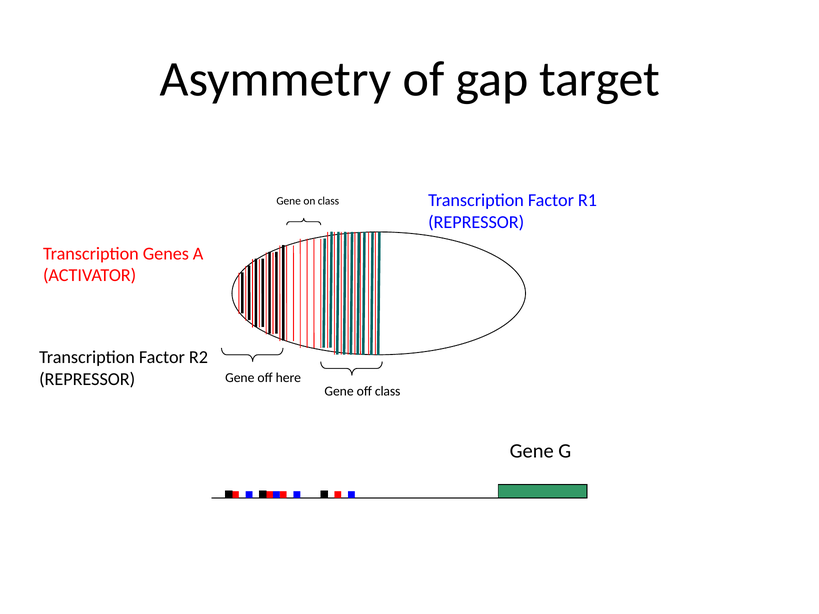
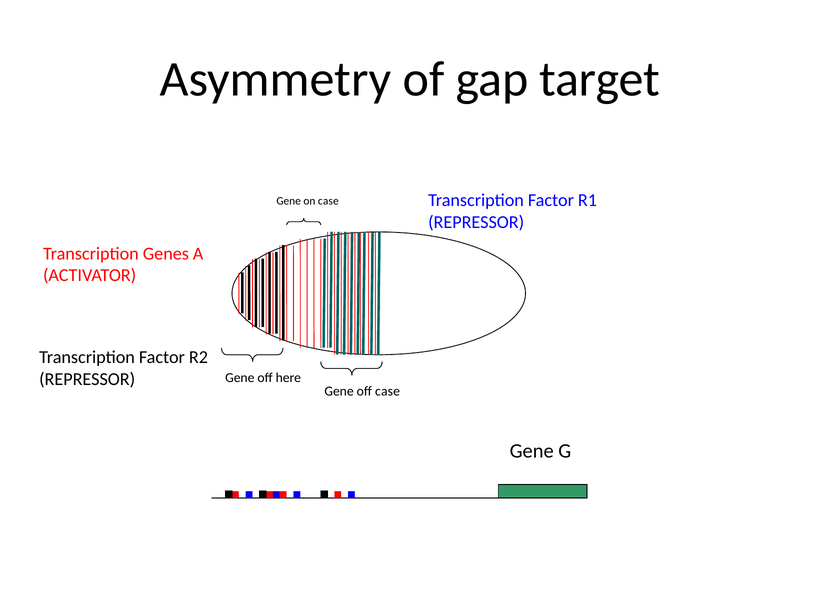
on class: class -> case (328, 201)
off class: class -> case (388, 392)
